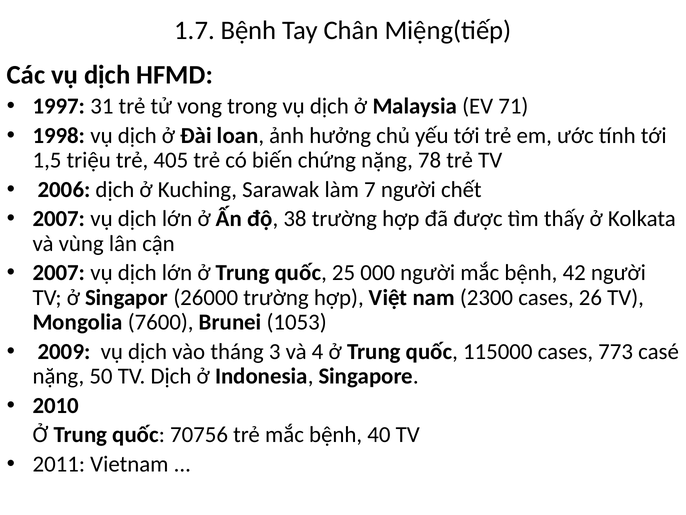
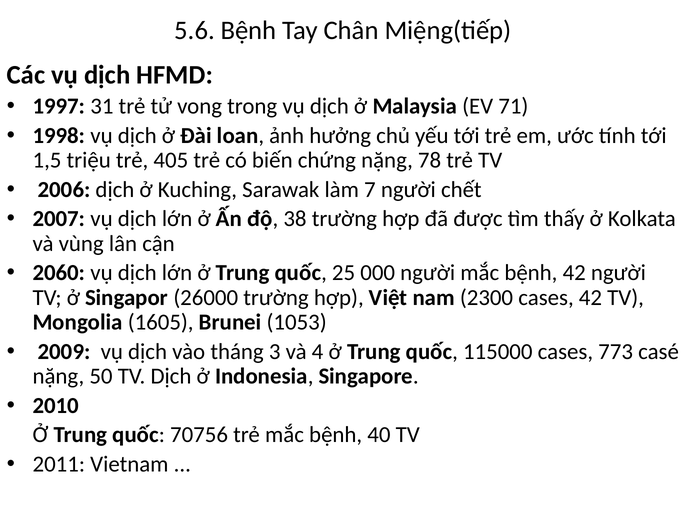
1.7: 1.7 -> 5.6 (195, 30)
2007: 2007 -> 2060 (59, 273)
cases 26: 26 -> 42 (590, 297)
7600: 7600 -> 1605 (161, 322)
